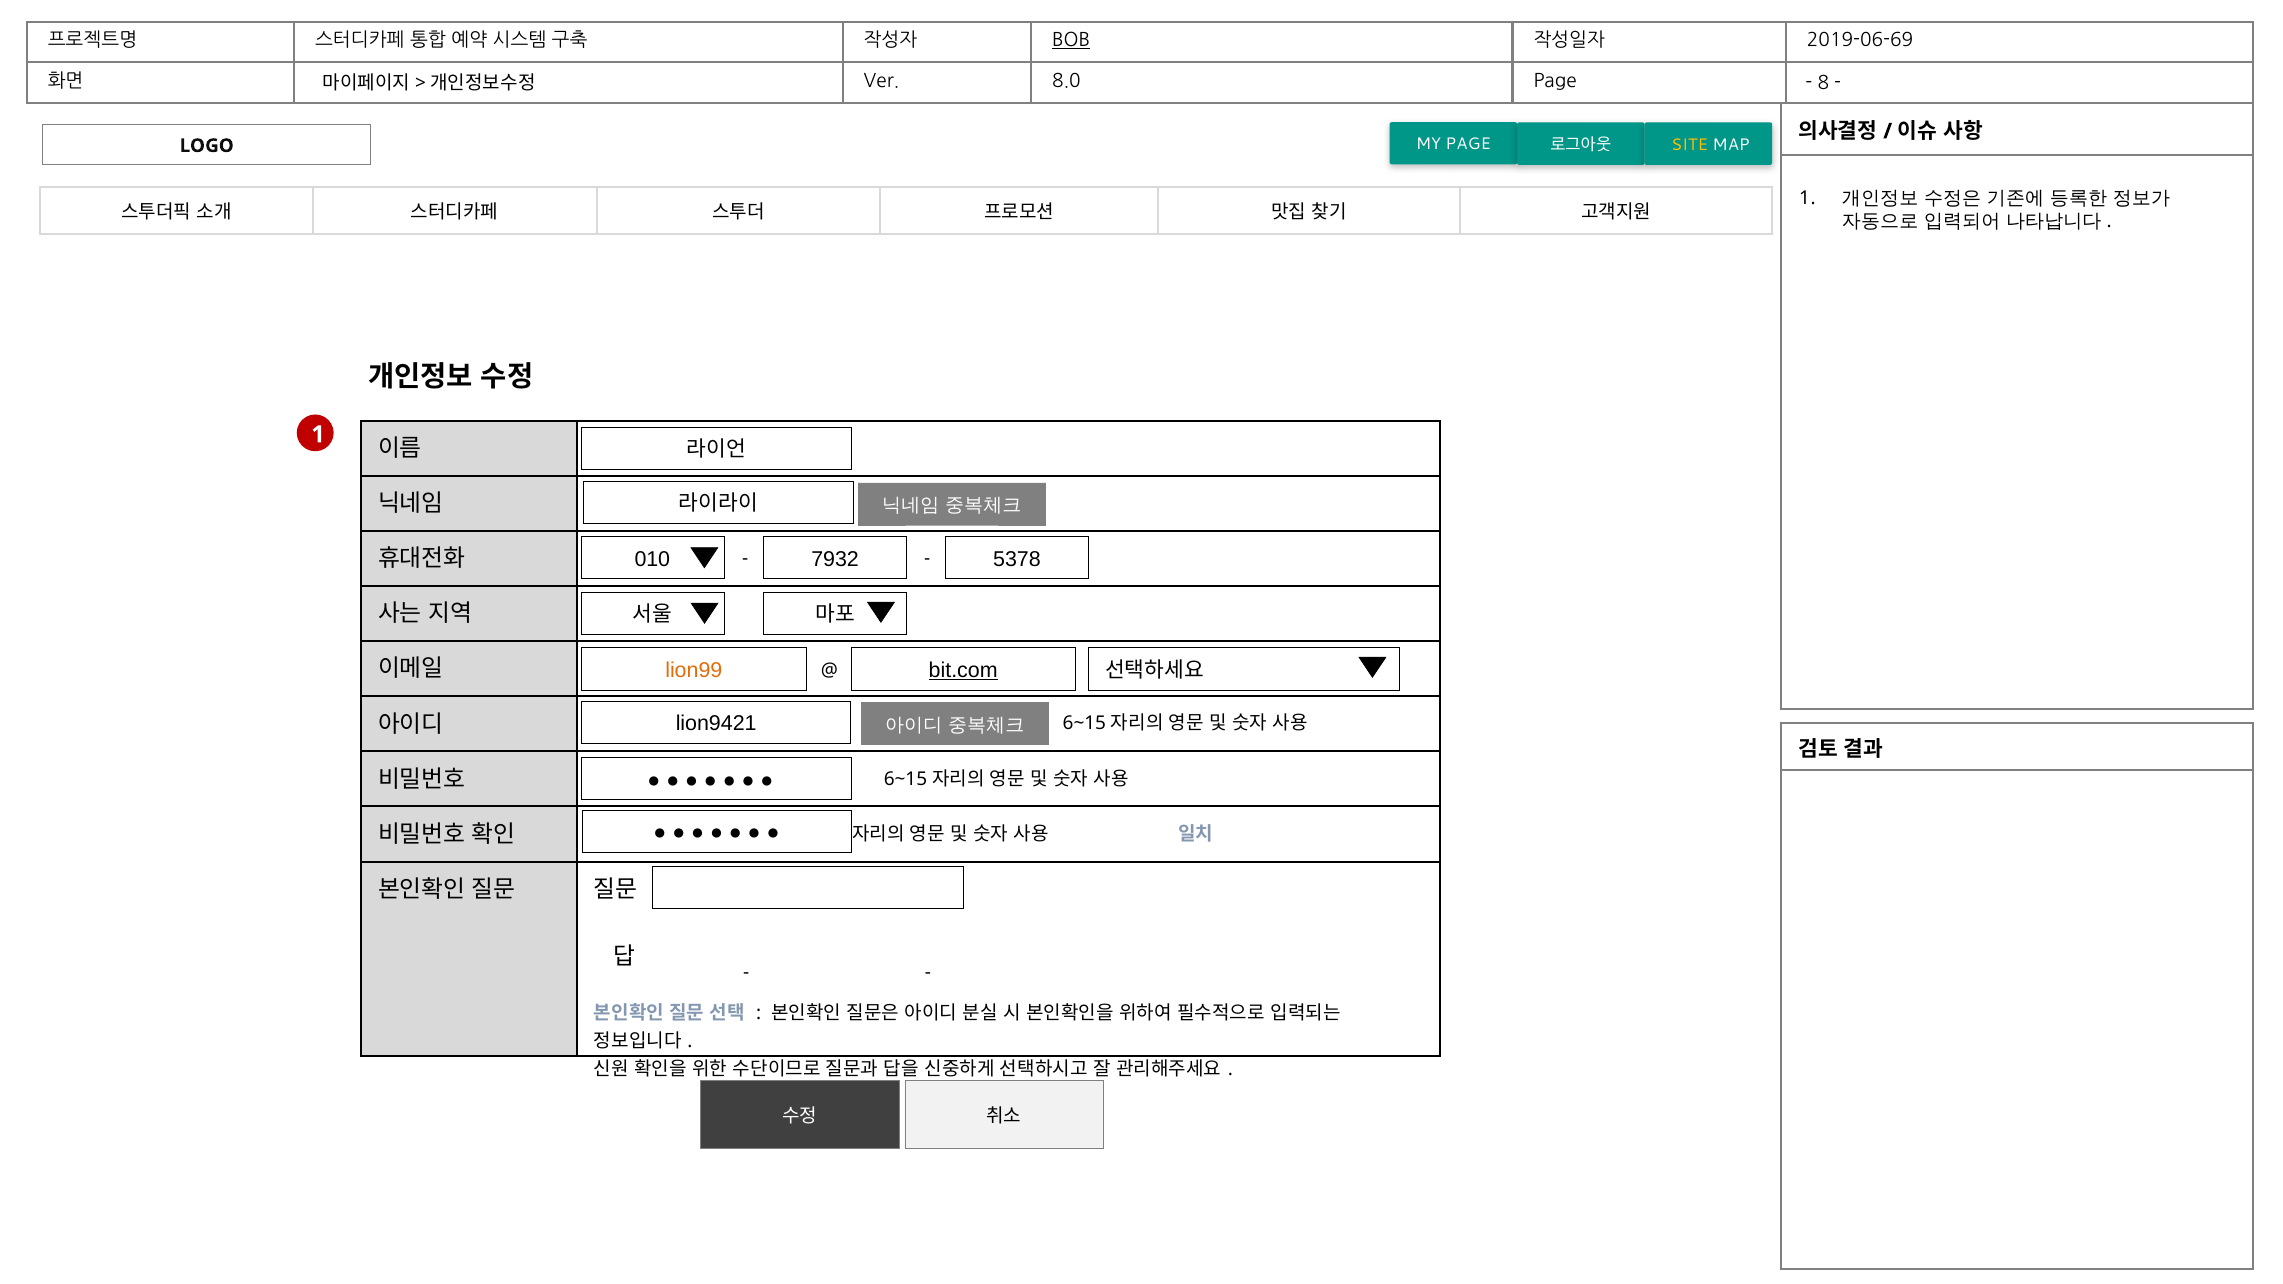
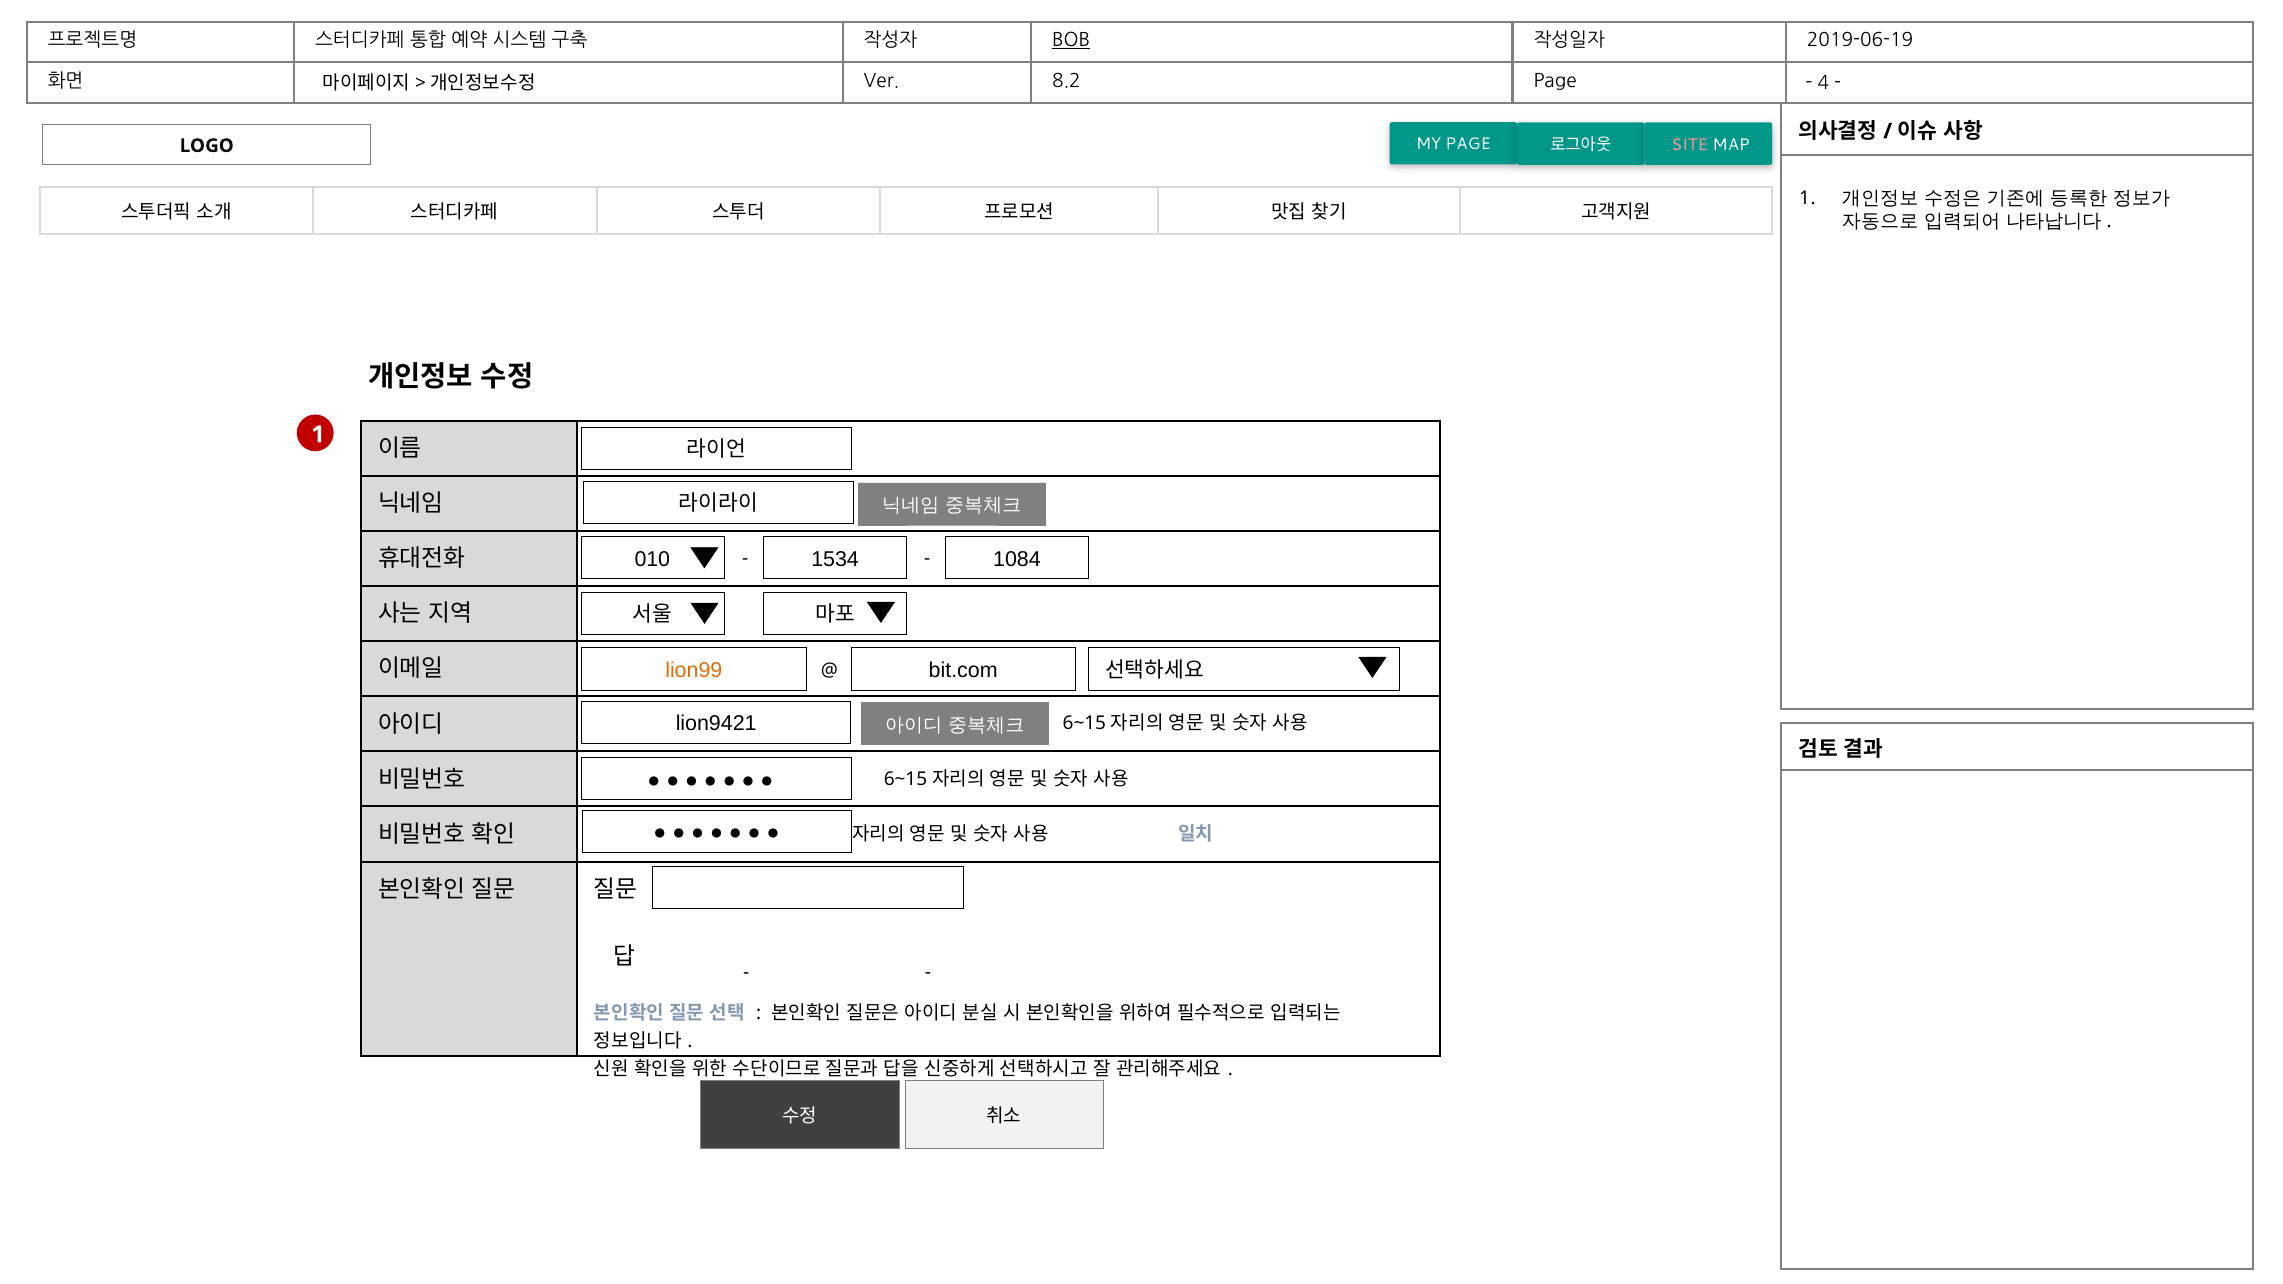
2019-06-69: 2019-06-69 -> 2019-06-19 (1860, 40)
8.0: 8.0 -> 8.2 (1066, 81)
8: 8 -> 4 (1823, 83)
SITE colour: yellow -> pink (1690, 145)
7932: 7932 -> 1534 (835, 559)
5378: 5378 -> 1084 (1017, 559)
bit.com underline: present -> none (963, 670)
